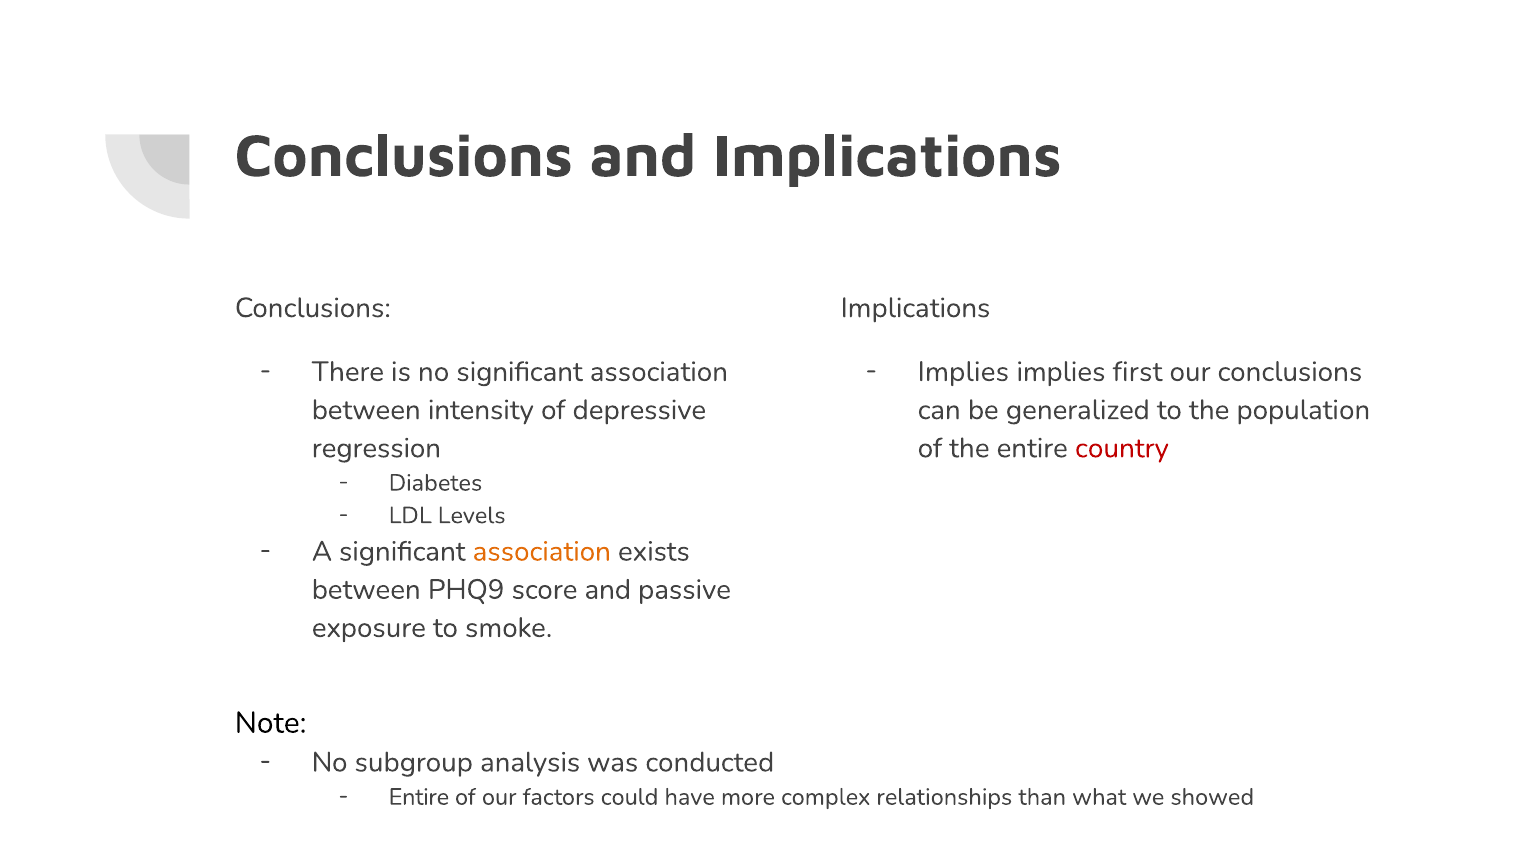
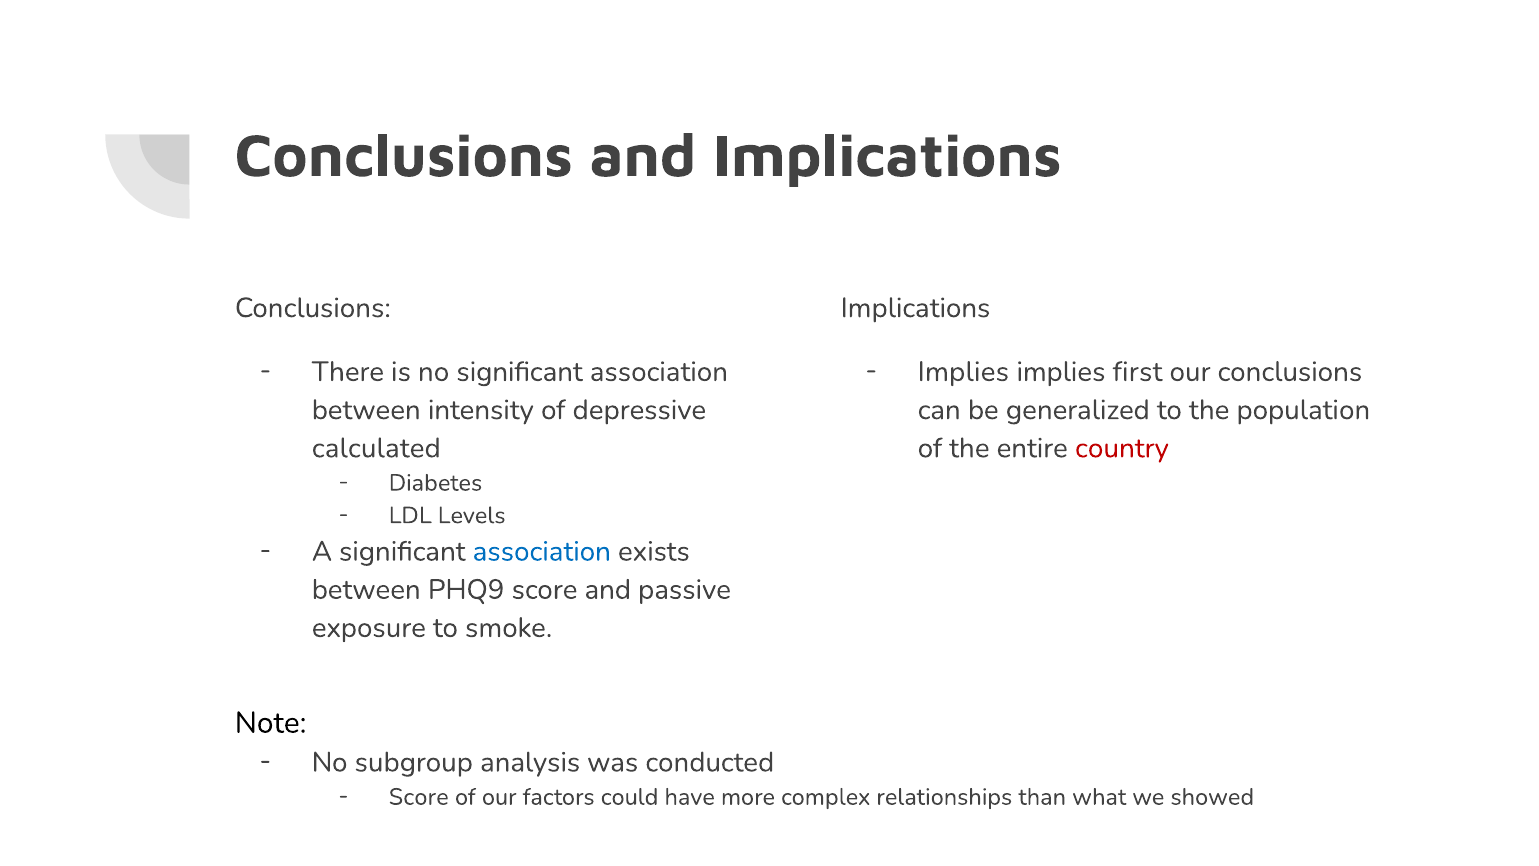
regression: regression -> calculated (376, 448)
association colour: orange -> blue (542, 551)
Entire: Entire -> Score (419, 797)
